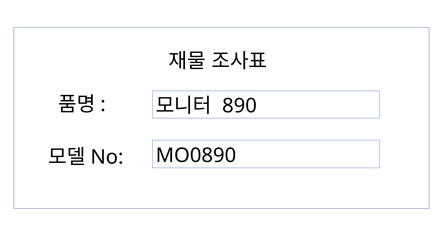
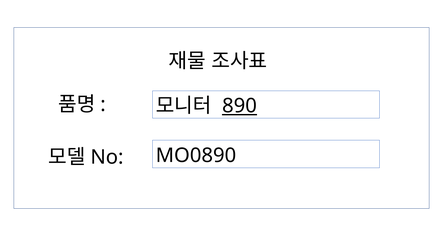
890 underline: none -> present (240, 106)
